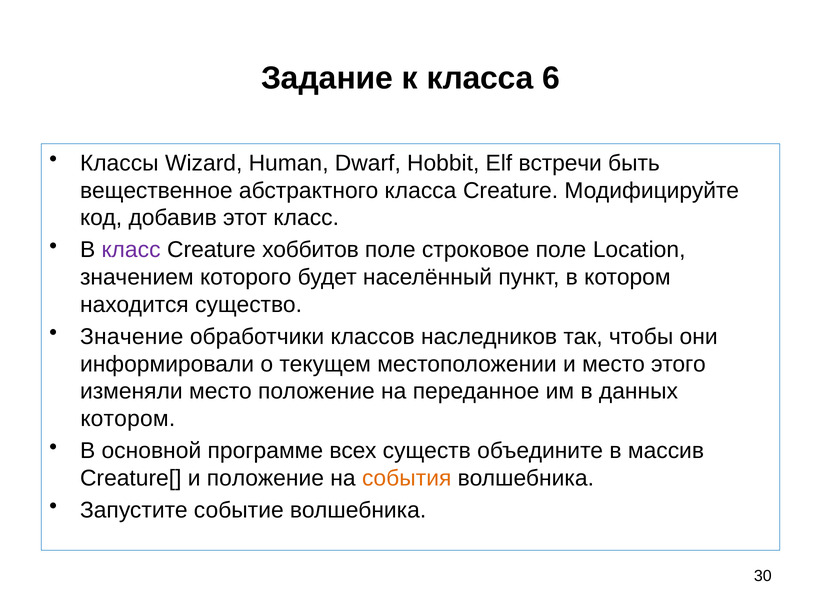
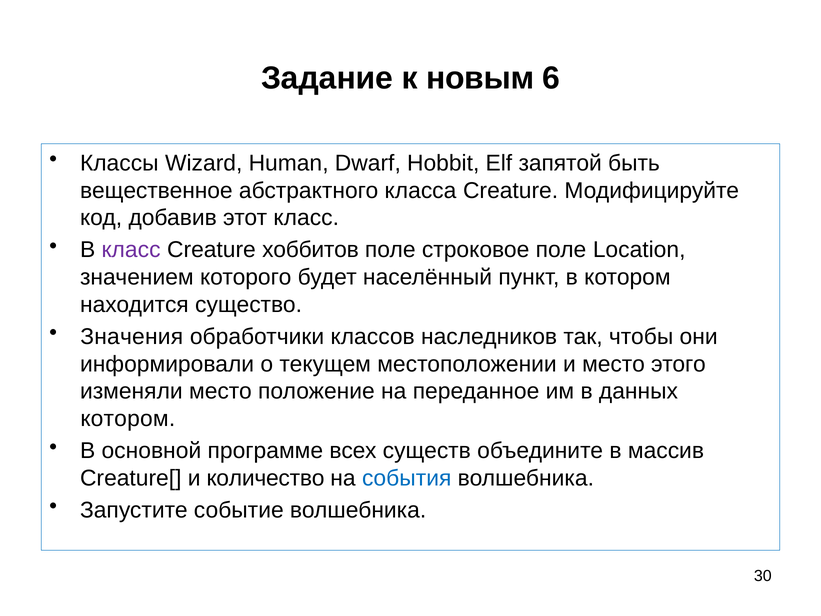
к класса: класса -> новым (480, 78)
встречи: встречи -> запятой (560, 163)
Значение: Значение -> Значения (132, 336)
и положение: положение -> количество (266, 478)
события colour: orange -> blue (407, 478)
